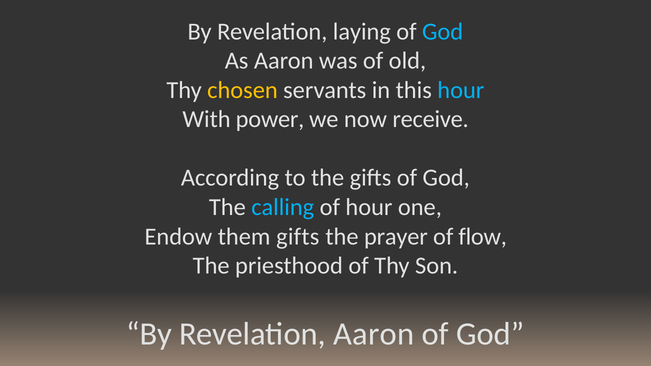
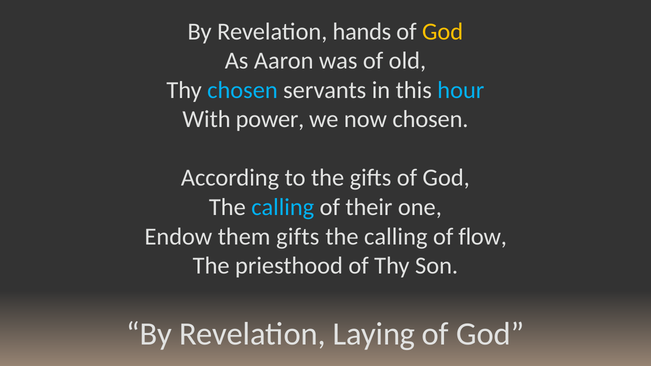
laying: laying -> hands (362, 32)
God colour: light blue -> yellow (443, 32)
chosen colour: yellow -> light blue (242, 90)
now receive: receive -> chosen (430, 119)
of hour: hour -> their (369, 207)
prayer: prayer -> calling (396, 237)
Revelation Aaron: Aaron -> Laying (374, 334)
